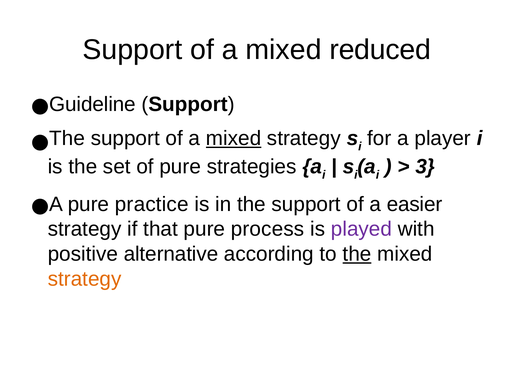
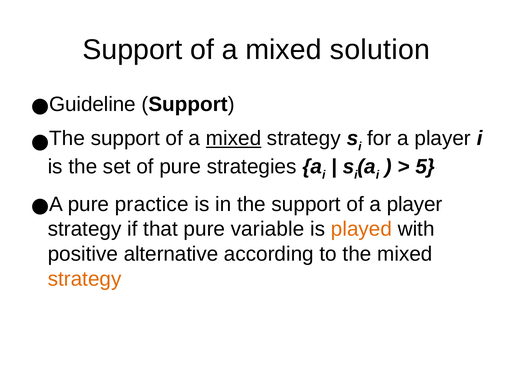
reduced: reduced -> solution (380, 50)
3: 3 -> 5 (425, 166)
of a easier: easier -> player (415, 204)
process: process -> variable (268, 229)
played colour: purple -> orange (361, 229)
the underline: present -> none (357, 254)
